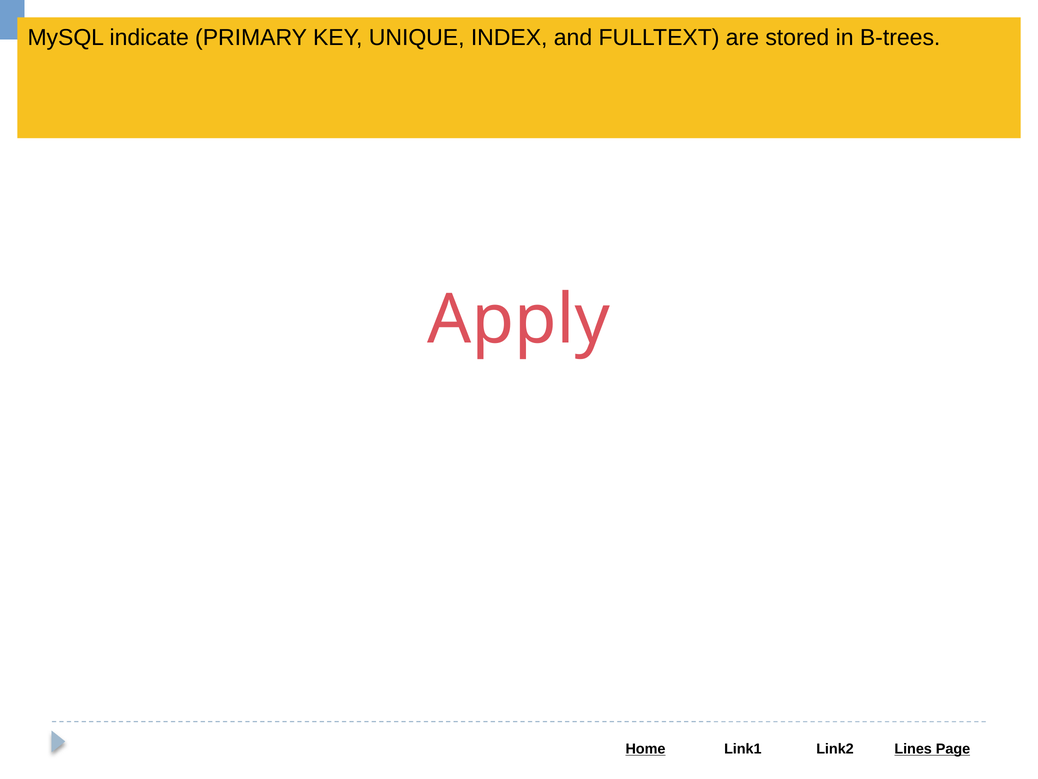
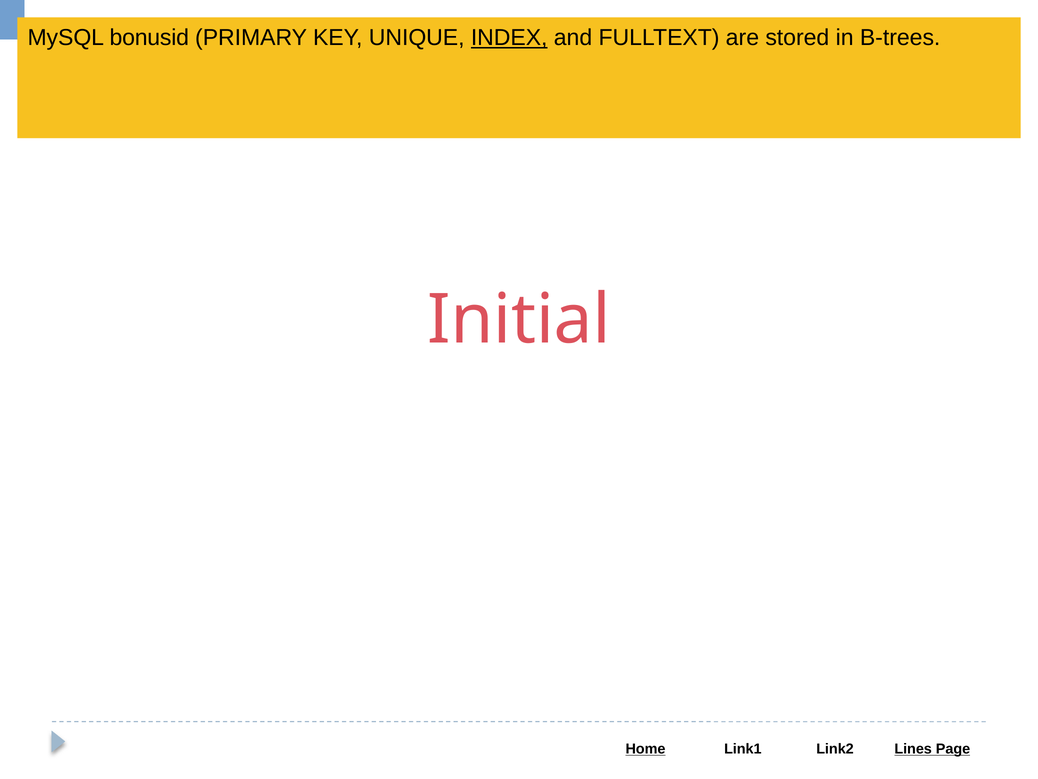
indicate: indicate -> bonusid (149, 38)
INDEX underline: none -> present (509, 38)
Apply: Apply -> Initial (519, 320)
